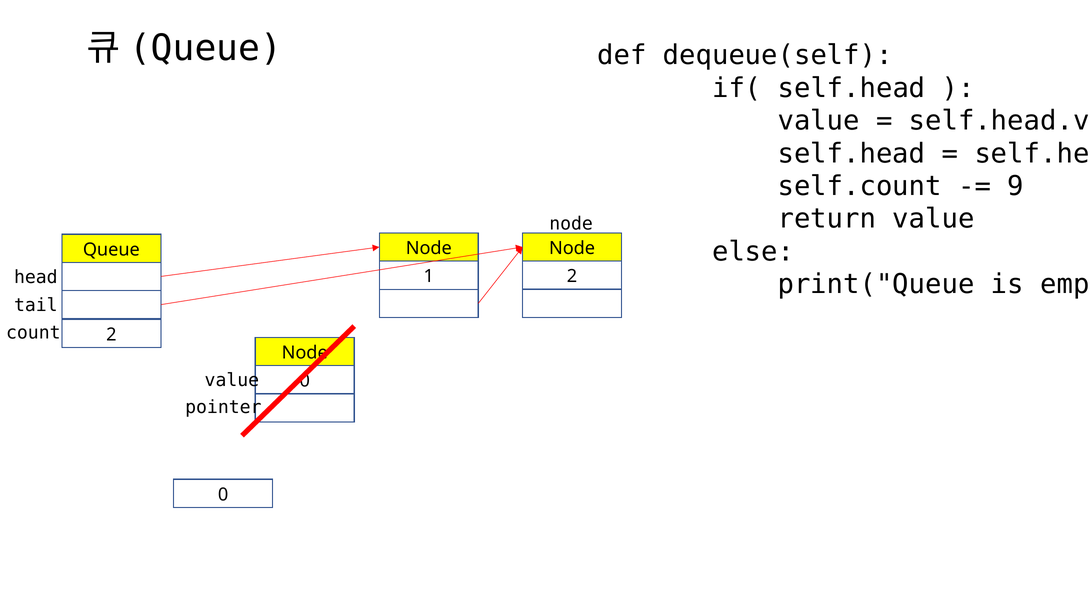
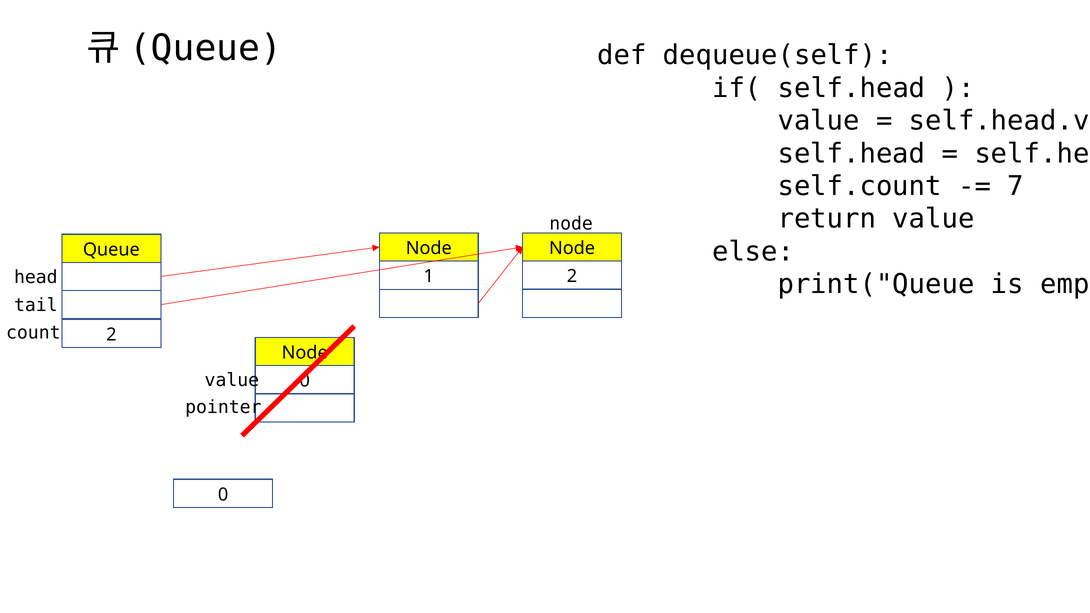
9: 9 -> 7 (1016, 186)
